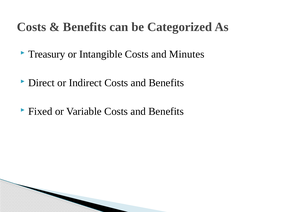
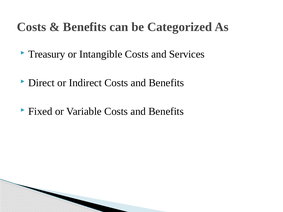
Minutes: Minutes -> Services (187, 54)
